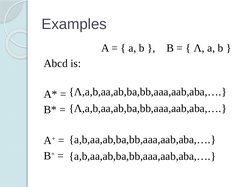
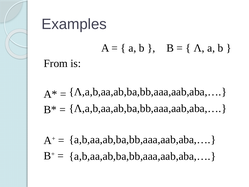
Abcd: Abcd -> From (56, 63)
